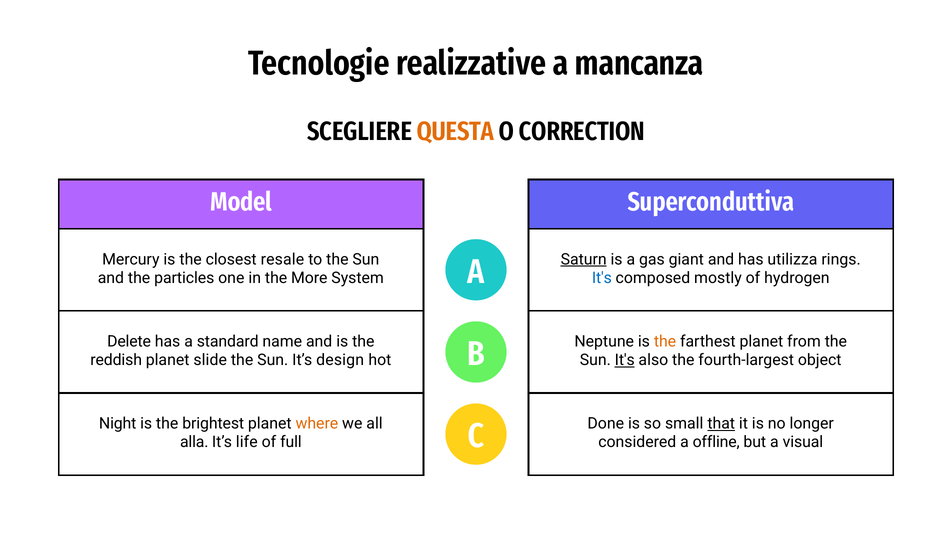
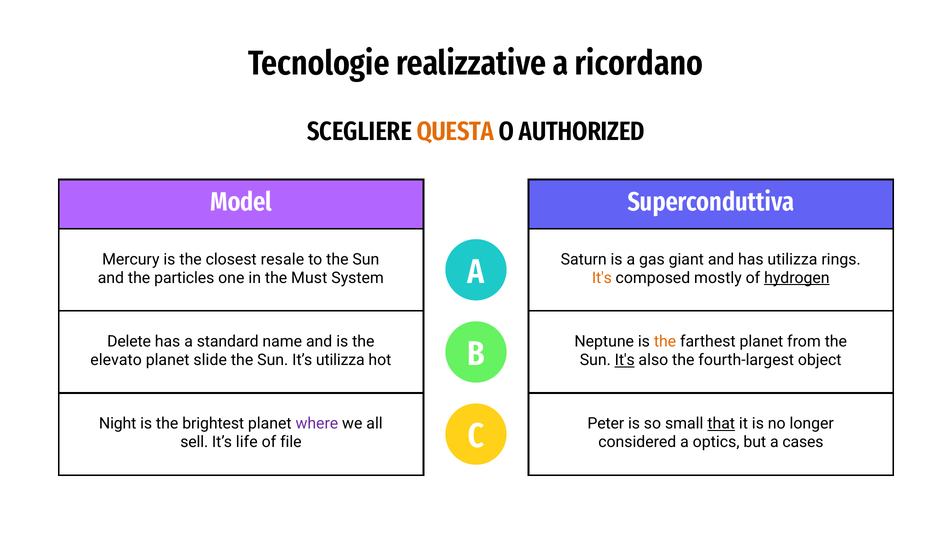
mancanza: mancanza -> ricordano (639, 64)
CORRECTION: CORRECTION -> AUTHORIZED (582, 132)
Saturn underline: present -> none (584, 259)
More: More -> Must (309, 278)
It's colour: blue -> orange (602, 278)
hydrogen underline: none -> present (797, 278)
reddish: reddish -> elevato (116, 360)
It’s design: design -> utilizza (340, 360)
where colour: orange -> purple (317, 423)
Done: Done -> Peter (606, 423)
alla: alla -> sell (194, 442)
full: full -> file (291, 442)
offline: offline -> optics (716, 442)
visual: visual -> cases (803, 442)
